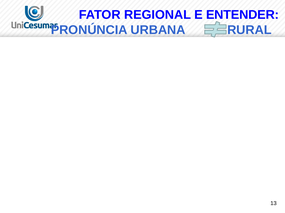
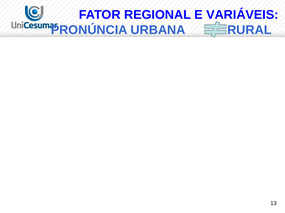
ENTENDER: ENTENDER -> VARIÁVEIS (242, 15)
